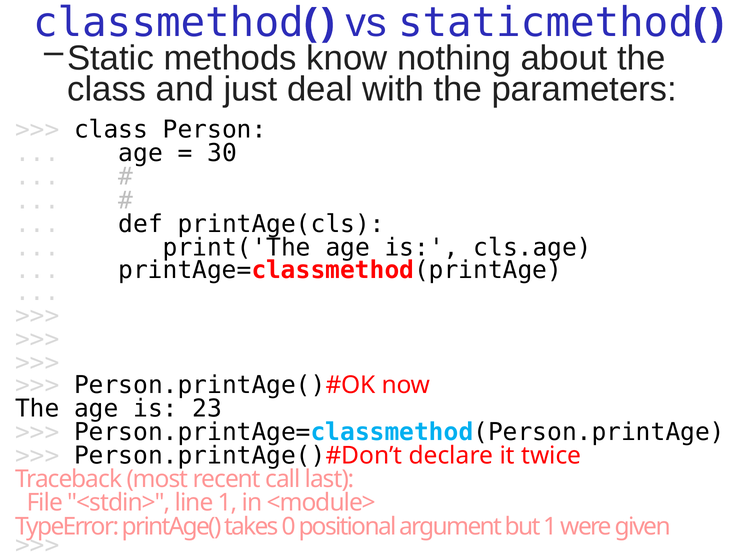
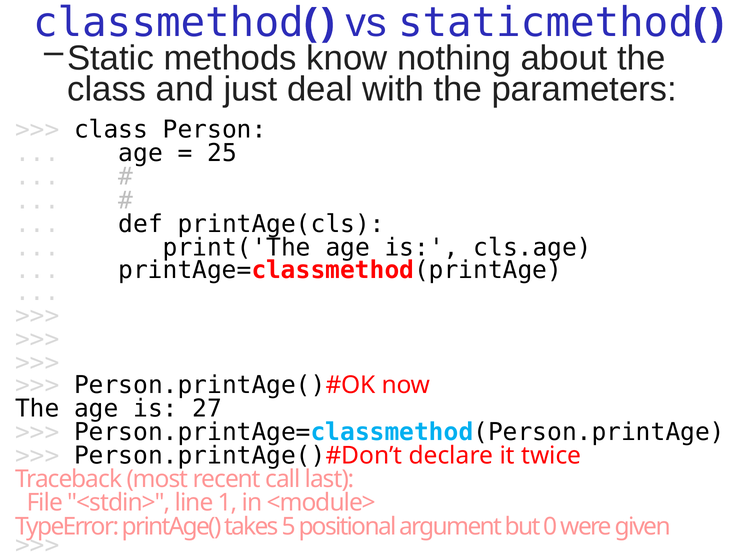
30: 30 -> 25 (222, 153)
23: 23 -> 27 (207, 408)
0: 0 -> 5 (289, 526)
but 1: 1 -> 0 (550, 526)
